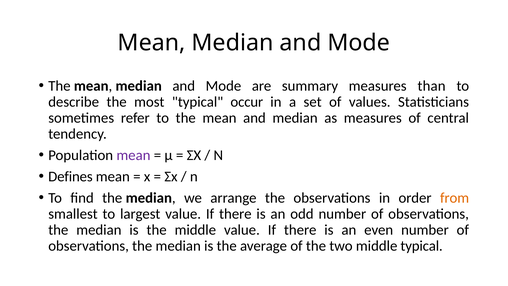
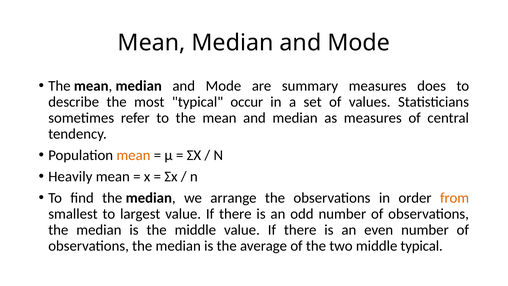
than: than -> does (432, 86)
mean colour: purple -> orange (133, 155)
Defines: Defines -> Heavily (70, 177)
